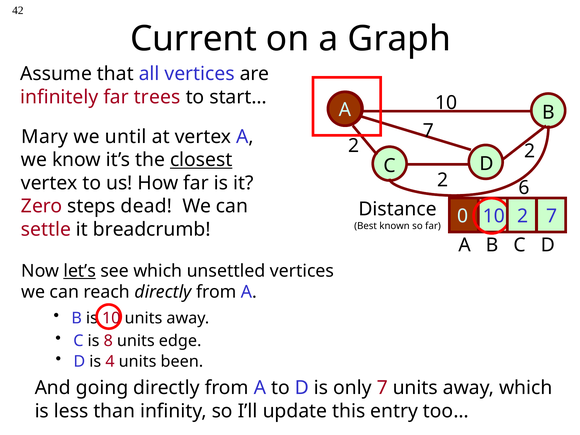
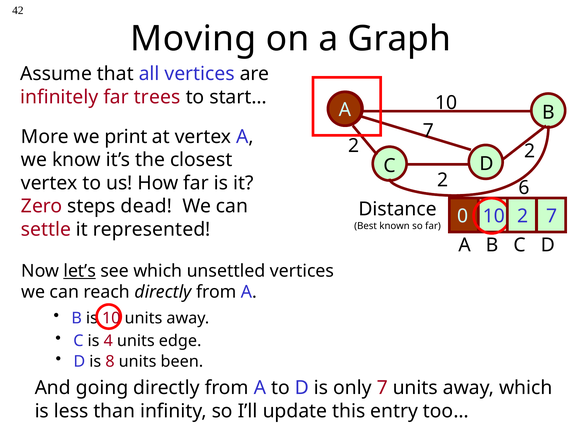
Current: Current -> Moving (193, 39)
Mary: Mary -> More (45, 137)
until: until -> print (126, 137)
closest underline: present -> none (201, 160)
breadcrumb: breadcrumb -> represented (152, 229)
8: 8 -> 4 (108, 341)
4: 4 -> 8 (110, 361)
